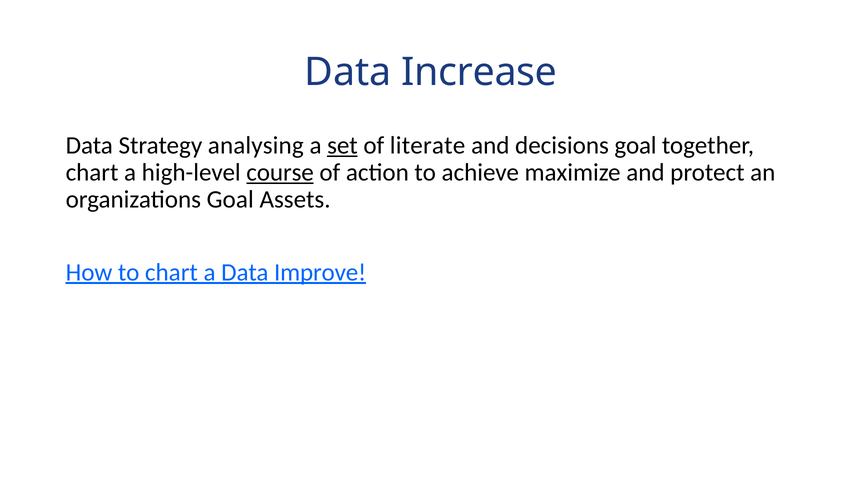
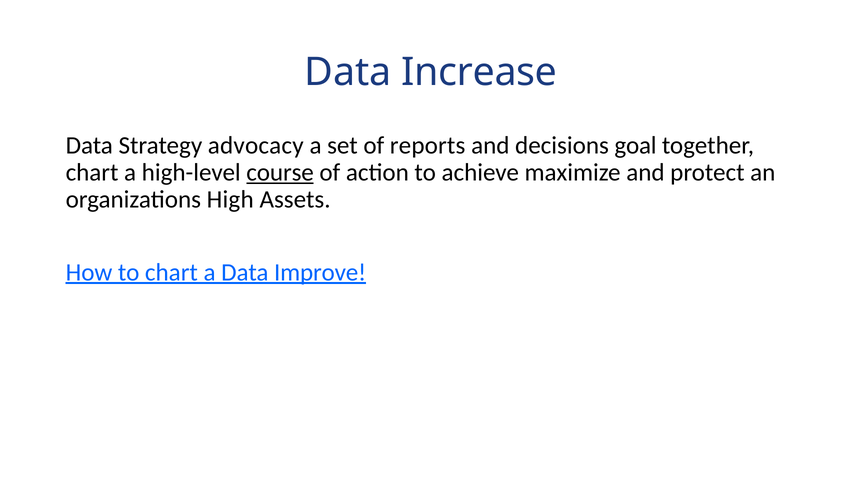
analysing: analysing -> advocacy (256, 146)
set underline: present -> none (342, 146)
literate: literate -> reports (428, 146)
organizations Goal: Goal -> High (230, 200)
